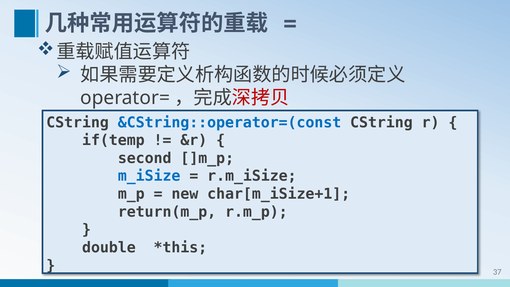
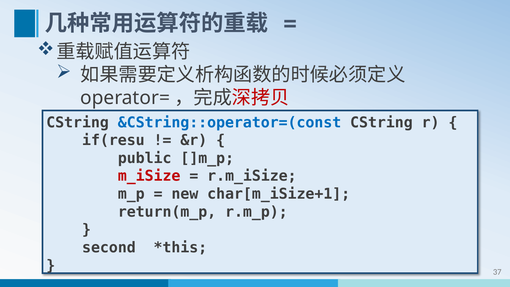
if(temp: if(temp -> if(resu (113, 140)
second: second -> public (145, 158)
m_iSize colour: blue -> red (149, 176)
double: double -> second (109, 248)
